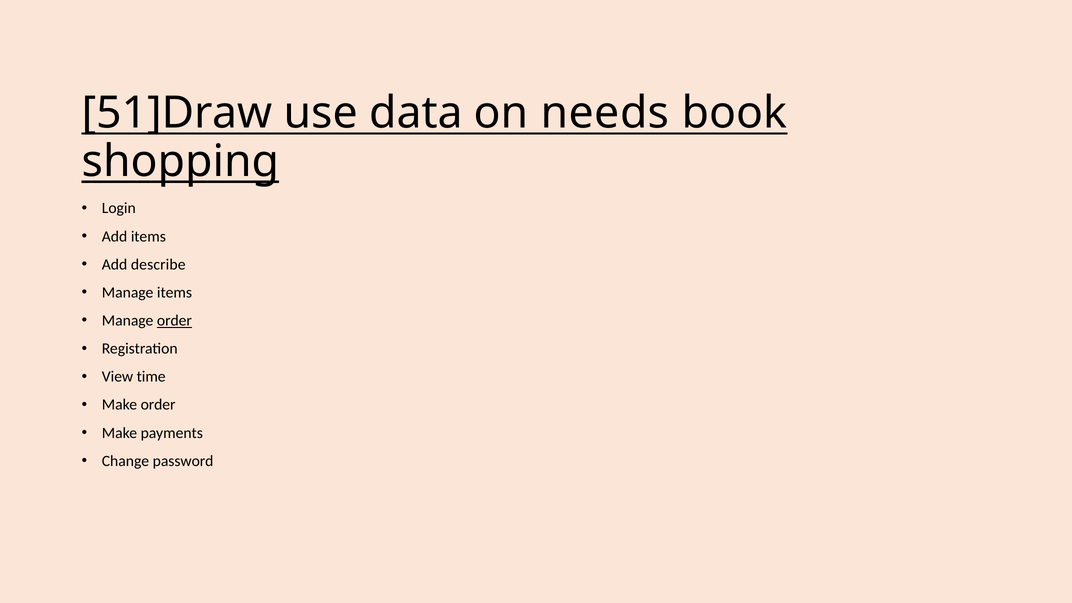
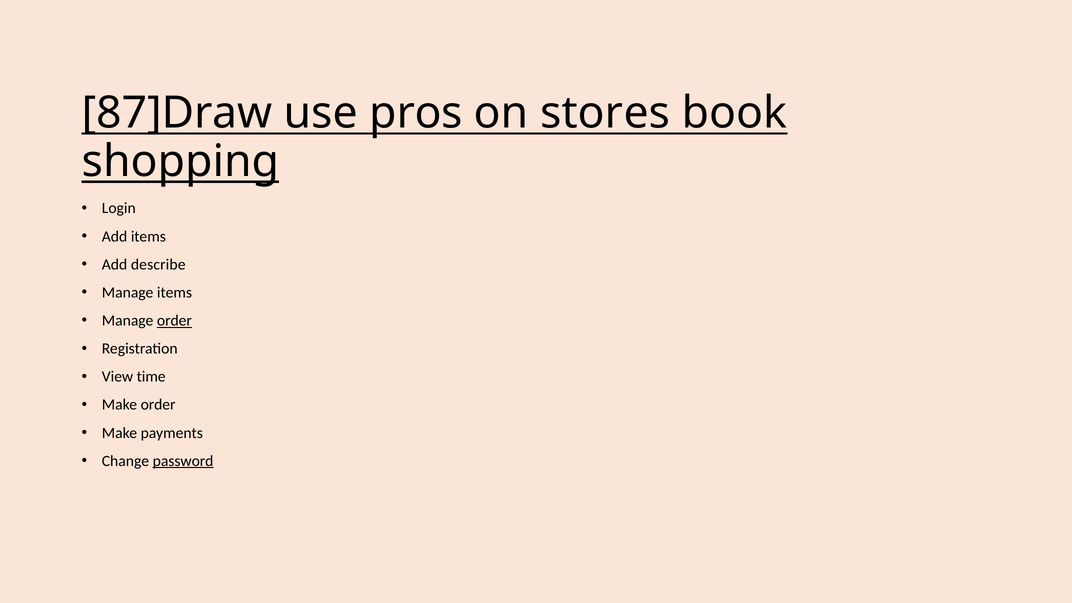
51]Draw: 51]Draw -> 87]Draw (177, 113)
data: data -> pros (416, 113)
needs: needs -> stores (605, 113)
password underline: none -> present (183, 461)
